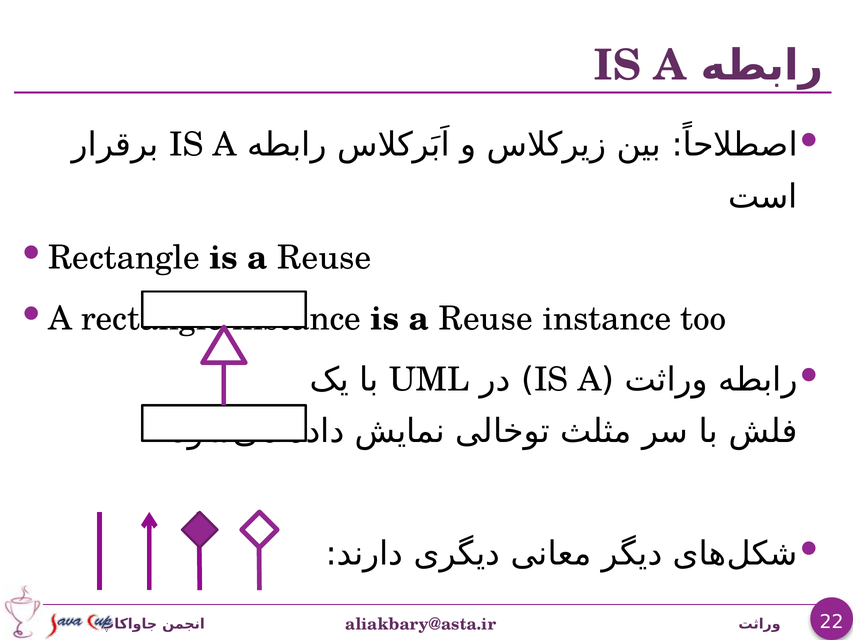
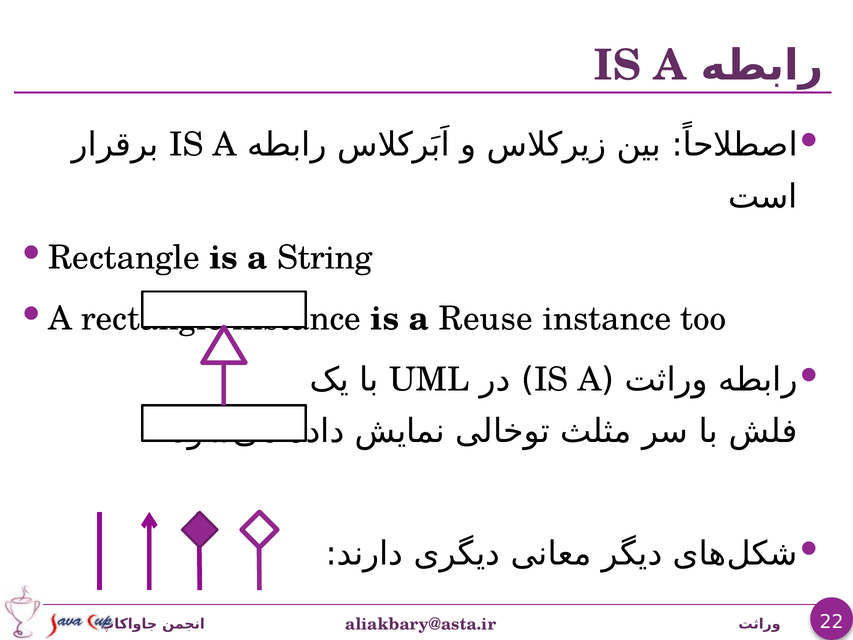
Reuse: Reuse -> String (325, 258)
